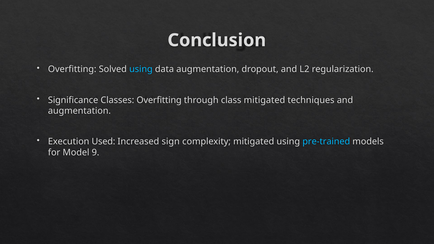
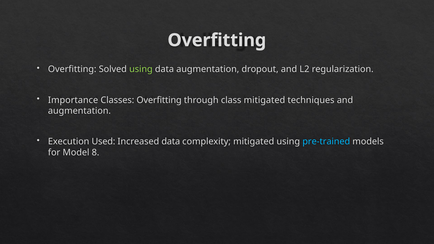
Conclusion: Conclusion -> Overfitting (217, 40)
using colour: light blue -> light green (141, 69)
Significance: Significance -> Importance (73, 100)
Increased sign: sign -> data (171, 142)
9: 9 -> 8 (96, 153)
